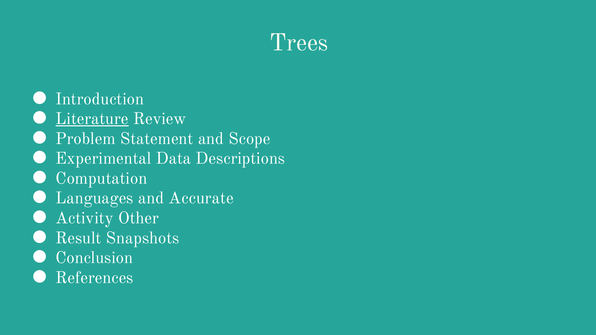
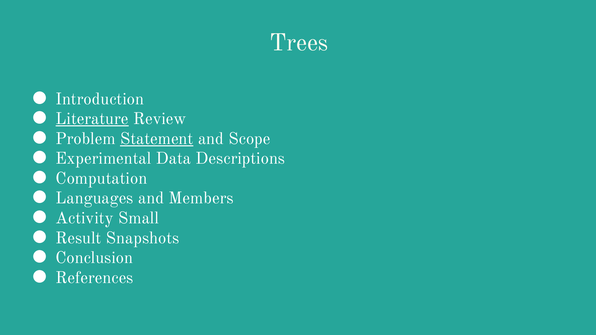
Statement underline: none -> present (157, 139)
Accurate: Accurate -> Members (201, 198)
Other: Other -> Small (139, 218)
